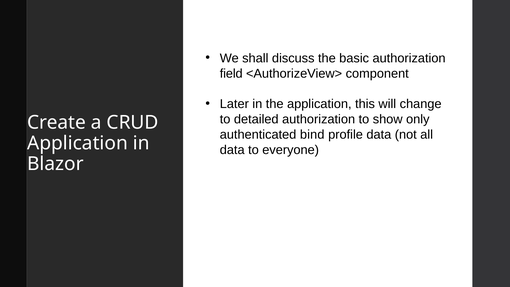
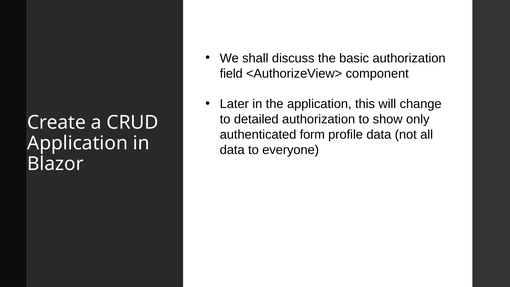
bind: bind -> form (312, 135)
